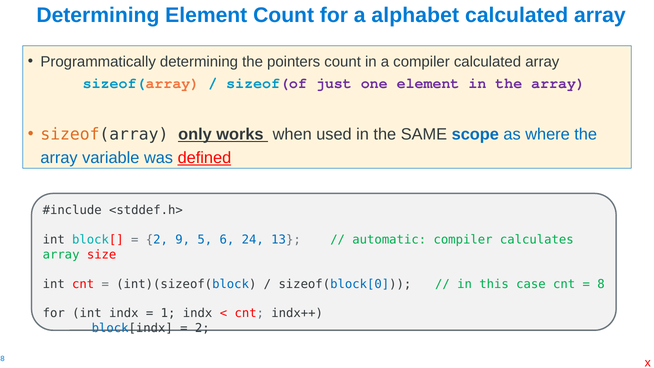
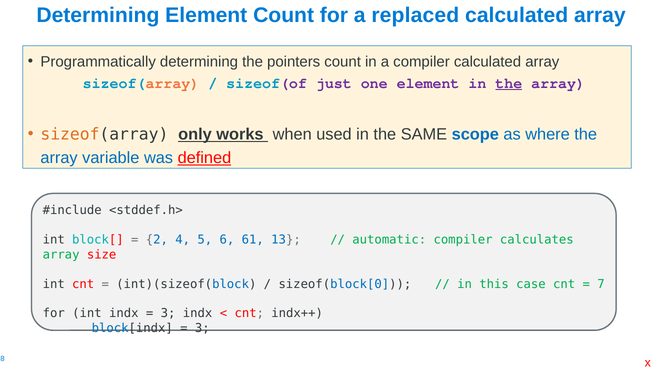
alphabet: alphabet -> replaced (415, 15)
the underline: none -> present (509, 83)
9: 9 -> 4 (183, 240)
24: 24 -> 61 (253, 240)
8: 8 -> 7 (601, 284)
1: 1 -> 3 (168, 313)
2: 2 -> 3 (202, 328)
